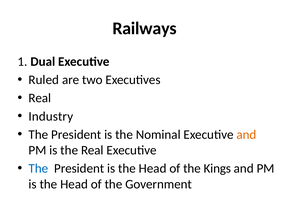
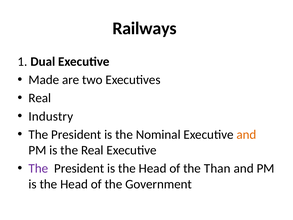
Ruled: Ruled -> Made (44, 80)
The colour: blue -> purple (38, 168)
Kings: Kings -> Than (217, 168)
